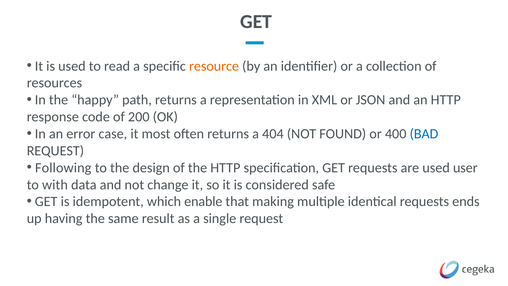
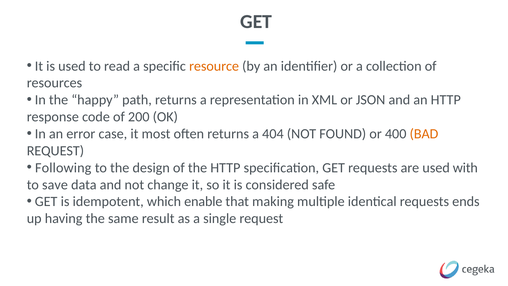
BAD colour: blue -> orange (424, 134)
user: user -> with (465, 168)
with: with -> save (55, 185)
